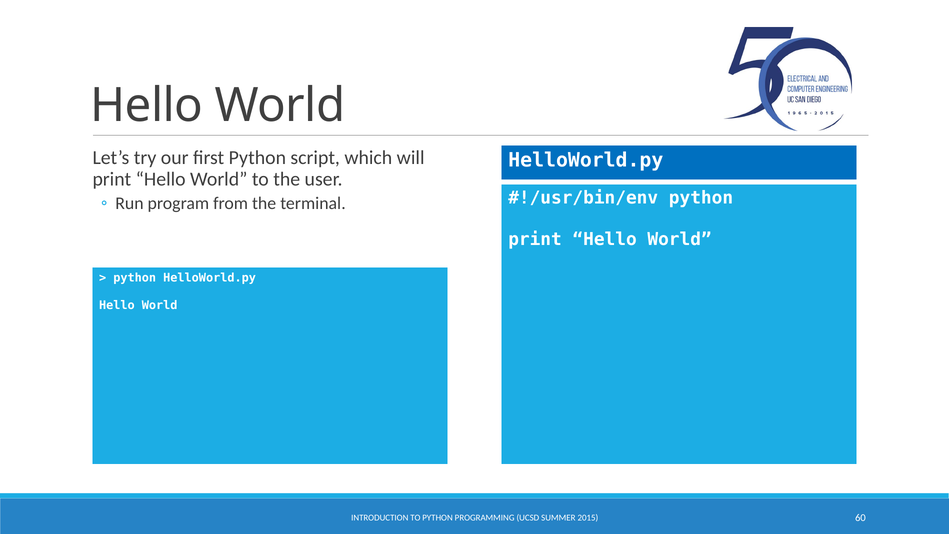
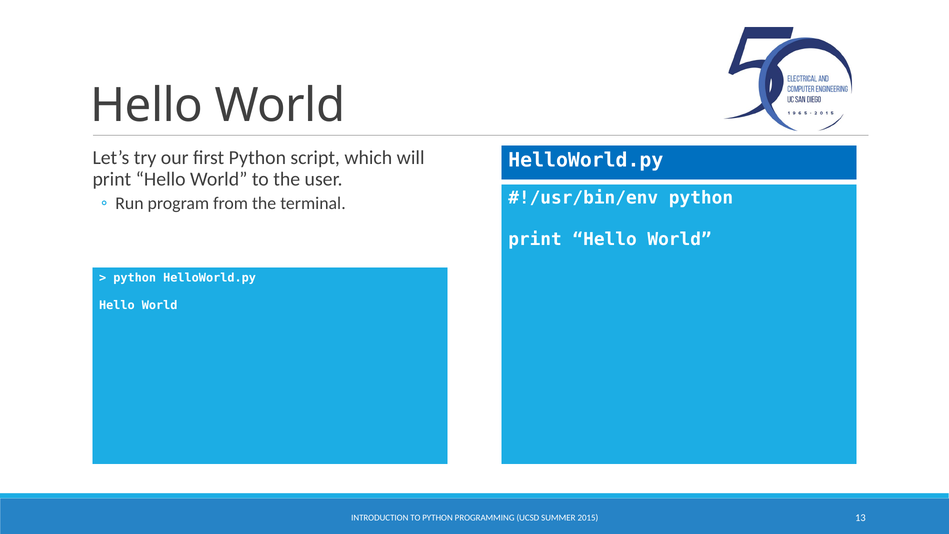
60: 60 -> 13 (860, 518)
